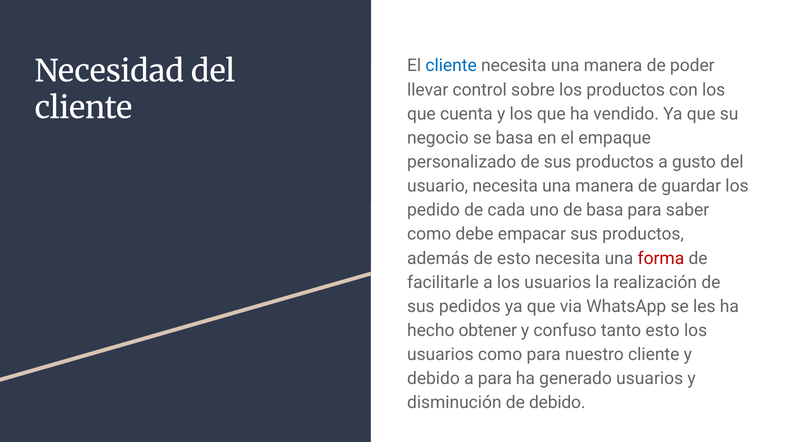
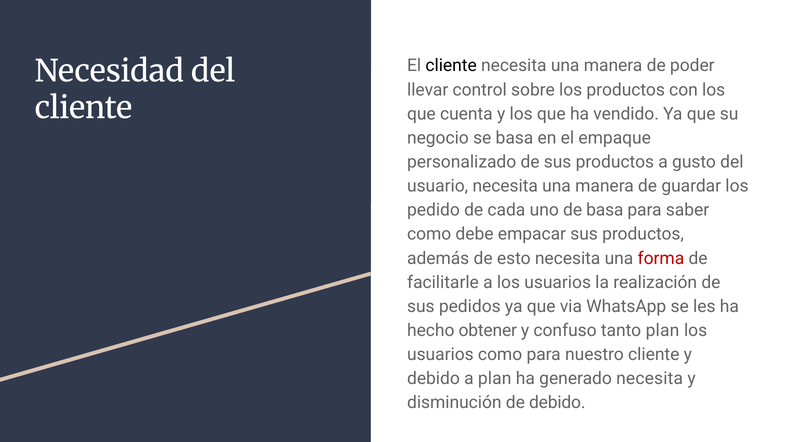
cliente colour: blue -> black (451, 66)
tanto esto: esto -> plan (662, 331)
a para: para -> plan (495, 379)
generado usuarios: usuarios -> necesita (650, 379)
